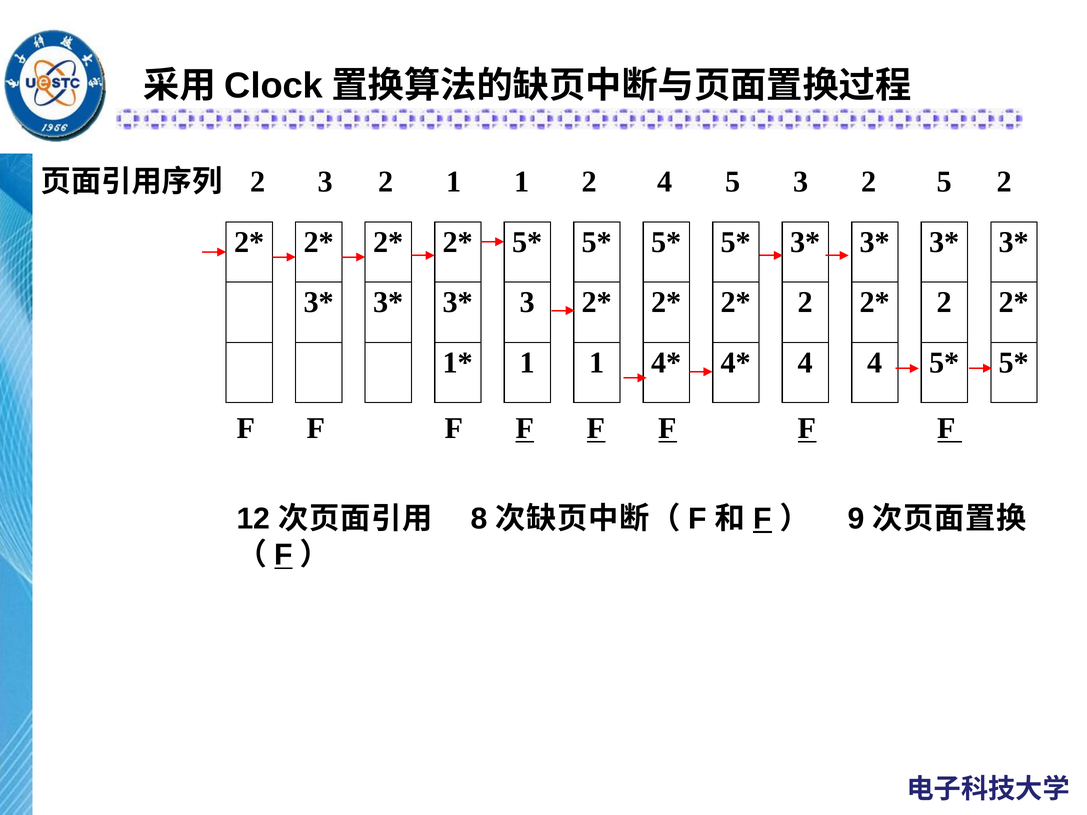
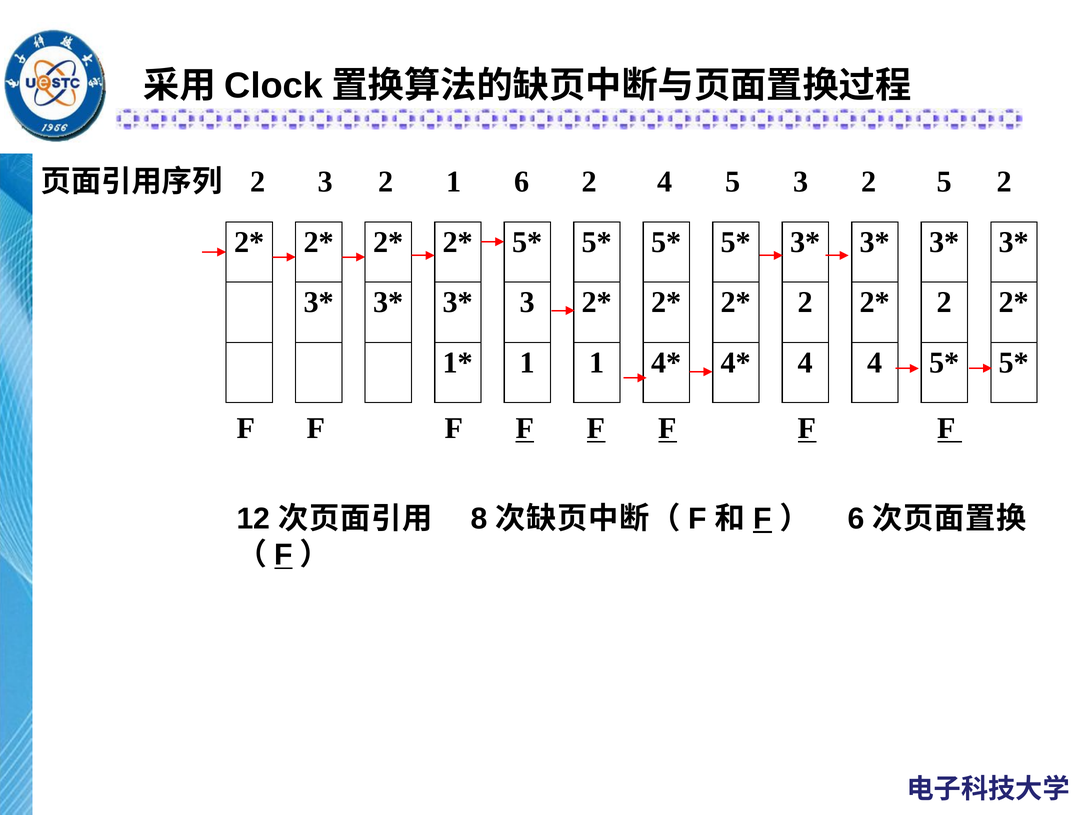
1 1: 1 -> 6 (522, 182)
9: 9 -> 6 (856, 519)
